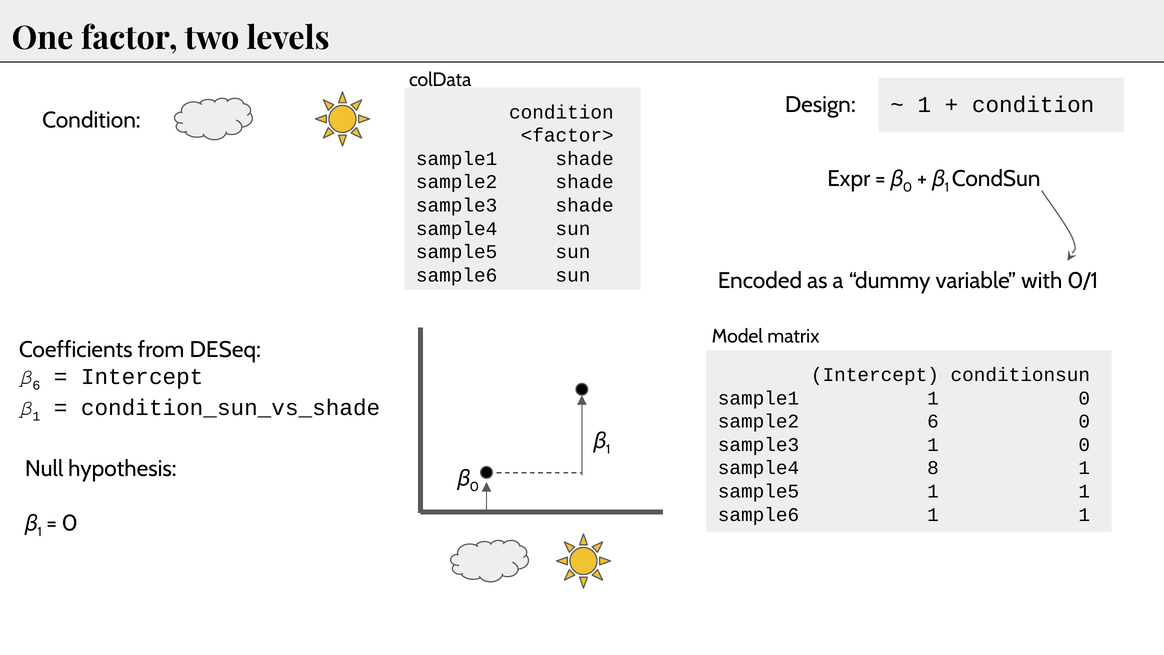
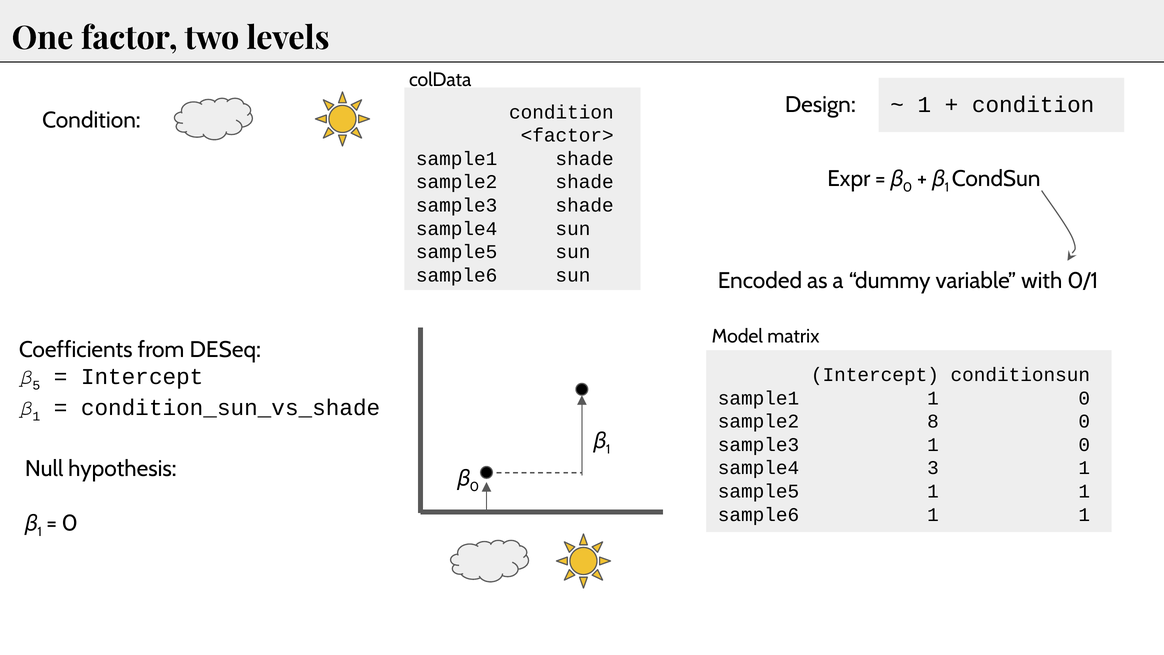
6: 6 -> 5 (36, 386)
sample2 6: 6 -> 8 (933, 421)
8: 8 -> 3 (933, 468)
